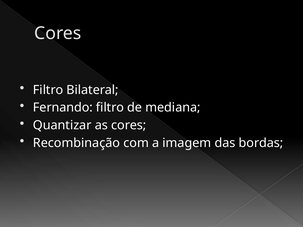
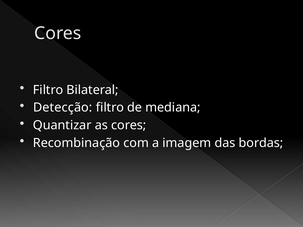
Fernando: Fernando -> Detecção (63, 108)
